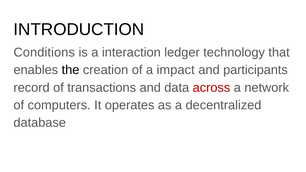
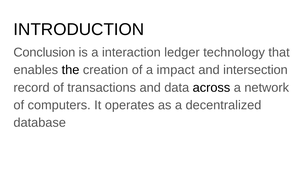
Conditions: Conditions -> Conclusion (44, 52)
participants: participants -> intersection (255, 70)
across colour: red -> black (211, 88)
